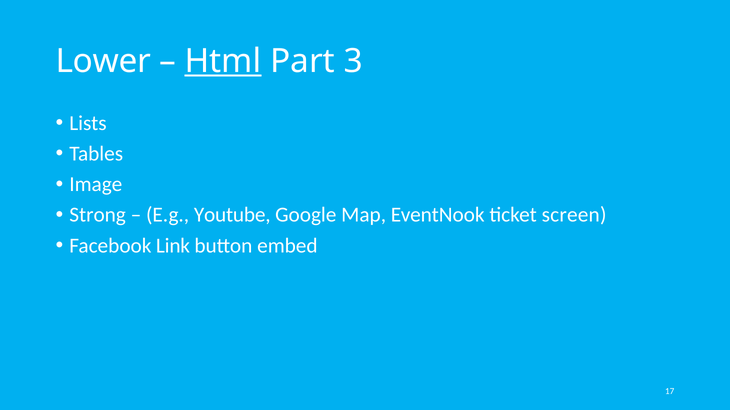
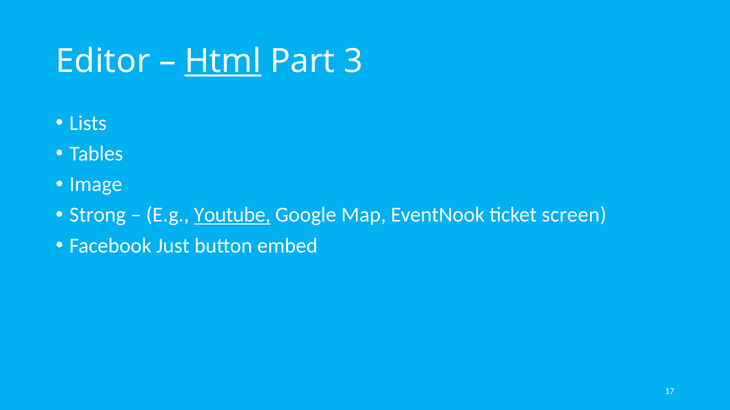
Lower: Lower -> Editor (103, 61)
Youtube underline: none -> present (232, 215)
Link: Link -> Just (173, 246)
